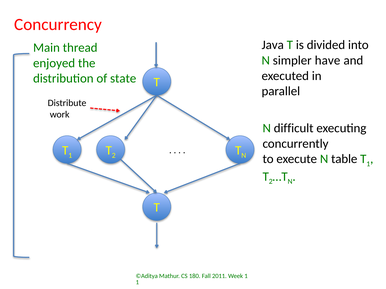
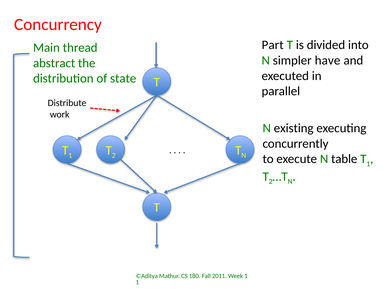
Java: Java -> Part (273, 45)
enjoyed: enjoyed -> abstract (54, 63)
difficult: difficult -> existing (294, 128)
